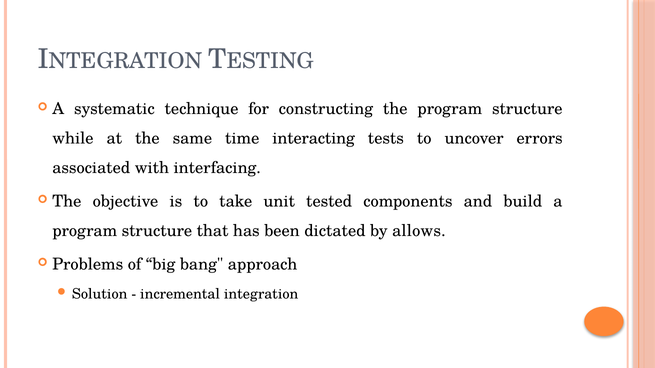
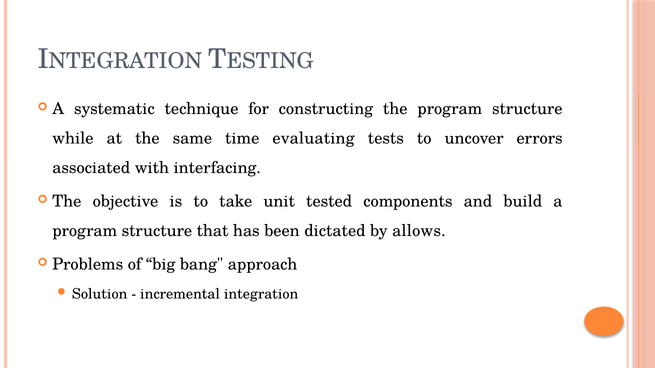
interacting: interacting -> evaluating (313, 139)
